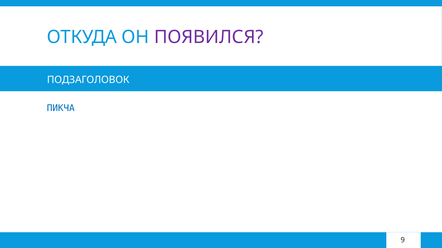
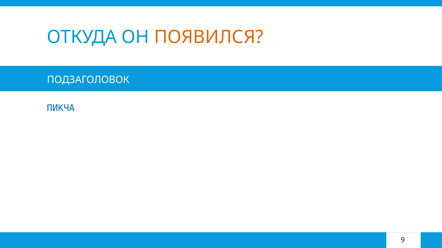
ПОЯВИЛСЯ colour: purple -> orange (209, 37)
